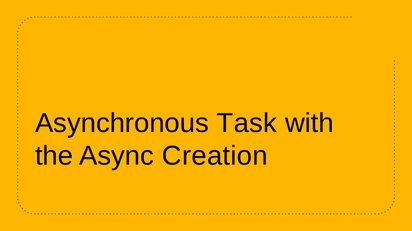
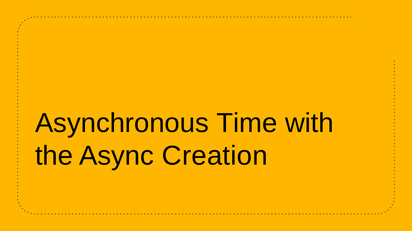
Task: Task -> Time (247, 123)
